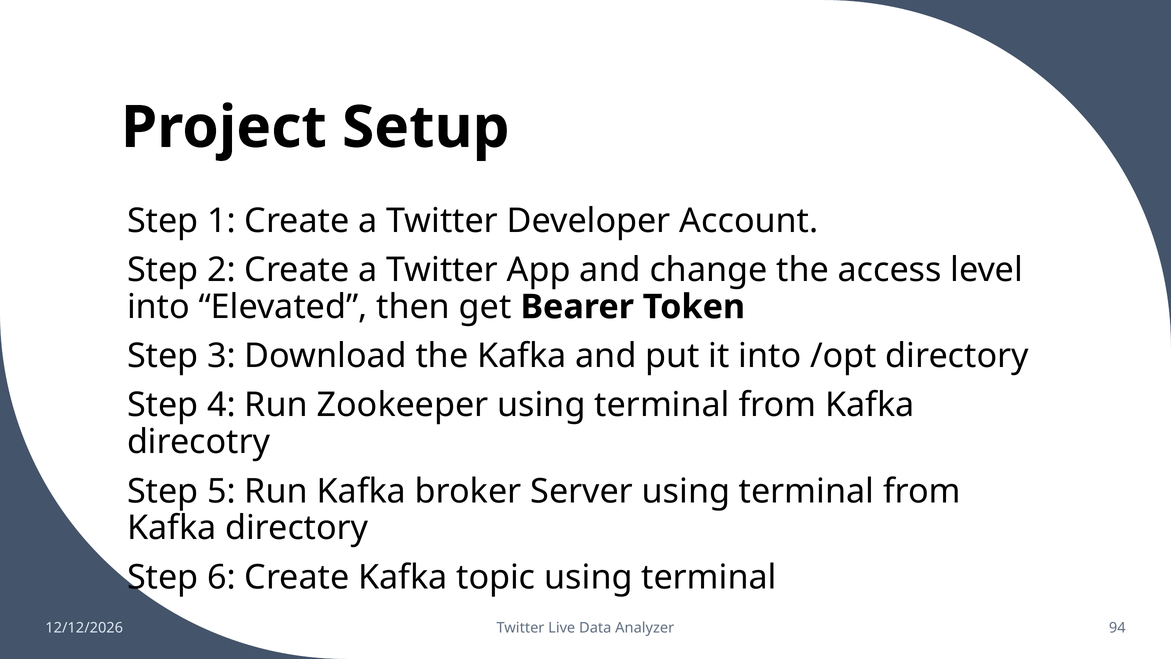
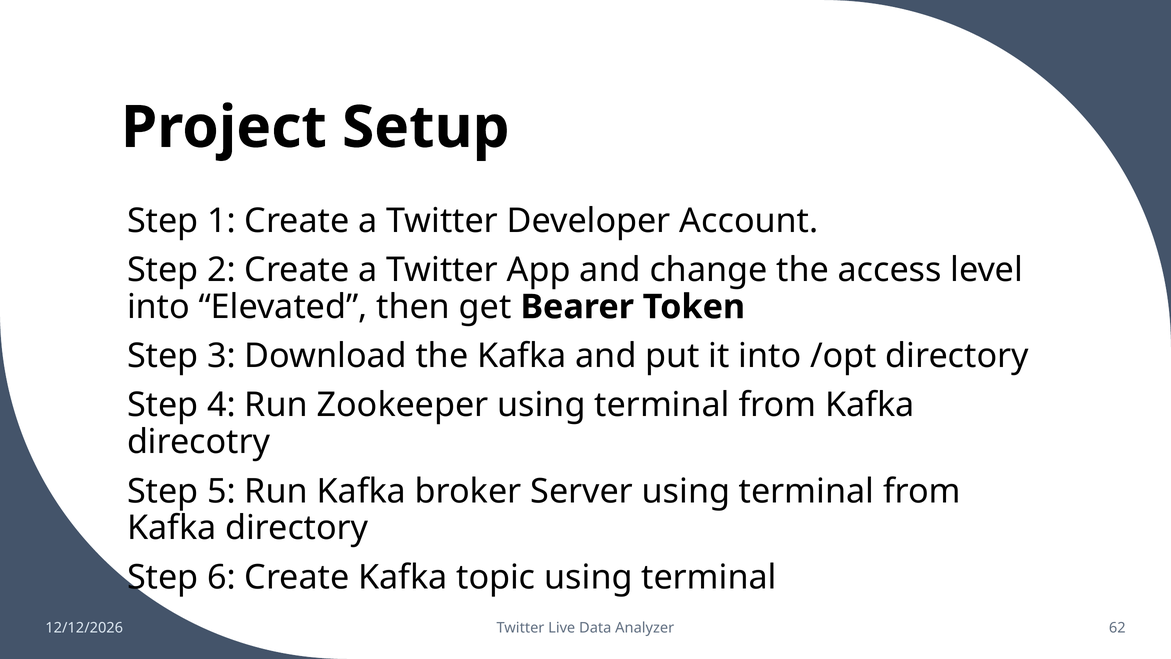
94: 94 -> 62 (1117, 628)
